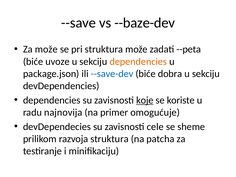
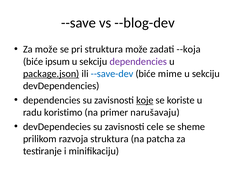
--baze-dev: --baze-dev -> --blog-dev (145, 23)
--peta: --peta -> --koja (189, 49)
uvoze: uvoze -> ipsum (58, 61)
dependencies colour: orange -> purple (138, 61)
package.json underline: none -> present (51, 74)
dobra: dobra -> mime (170, 74)
najnovija: najnovija -> koristimo (63, 112)
omogućuje: omogućuje -> narušavaju (155, 112)
